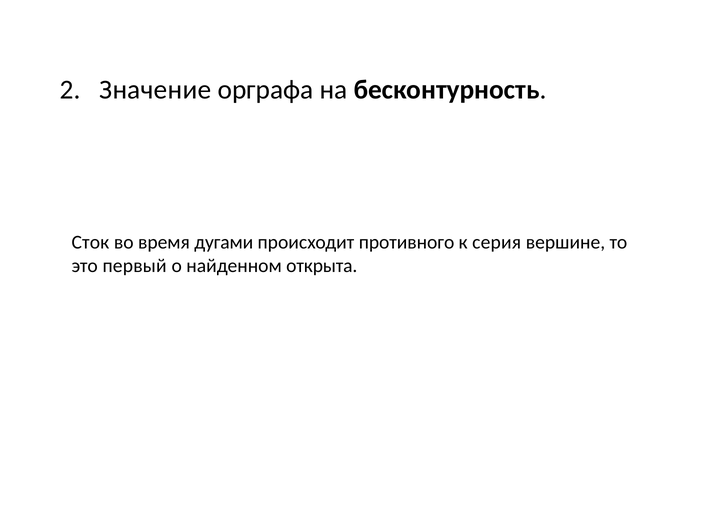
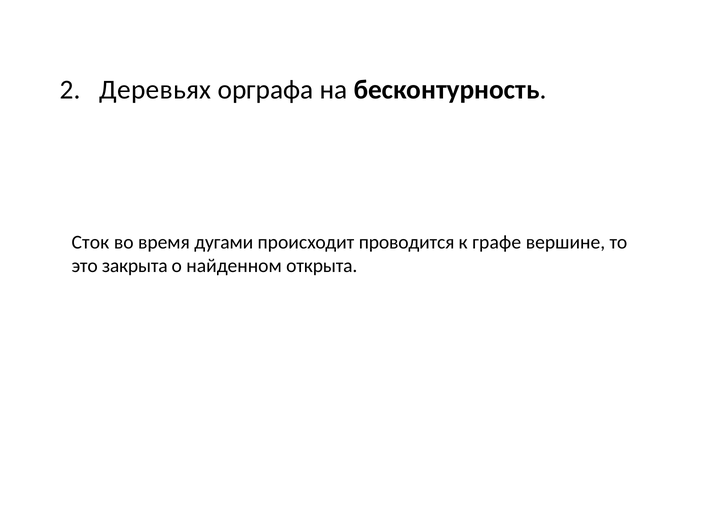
Значение: Значение -> Деревьях (155, 90)
противного: противного -> проводится (407, 242)
серия: серия -> графе (497, 242)
первый: первый -> закрыта (135, 266)
